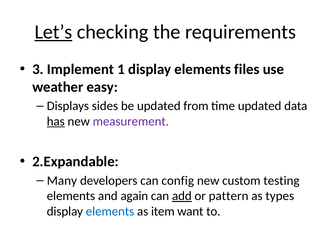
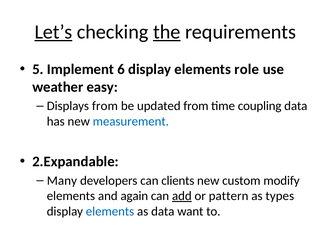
the underline: none -> present (167, 32)
3: 3 -> 5 (38, 69)
1: 1 -> 6 (121, 69)
files: files -> role (247, 69)
Displays sides: sides -> from (105, 106)
time updated: updated -> coupling (260, 106)
has underline: present -> none (56, 122)
measurement colour: purple -> blue (131, 122)
config: config -> clients (178, 181)
testing: testing -> modify (282, 181)
as item: item -> data (163, 212)
